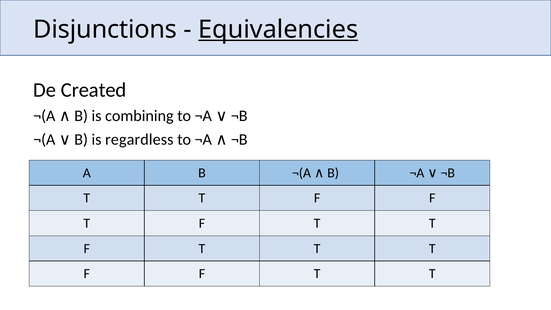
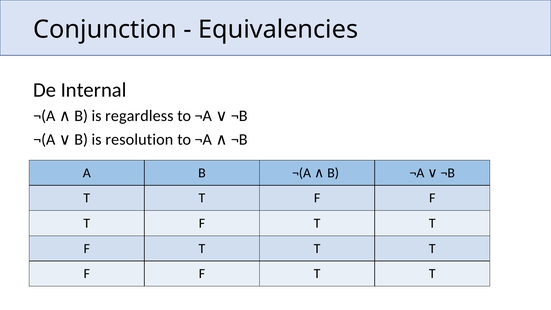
Disjunctions: Disjunctions -> Conjunction (105, 30)
Equivalencies underline: present -> none (278, 30)
Created: Created -> Internal (94, 90)
combining: combining -> regardless (139, 116)
regardless: regardless -> resolution (139, 140)
